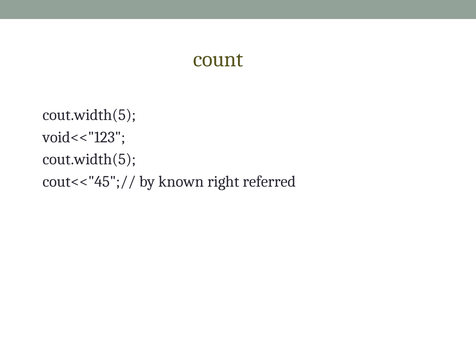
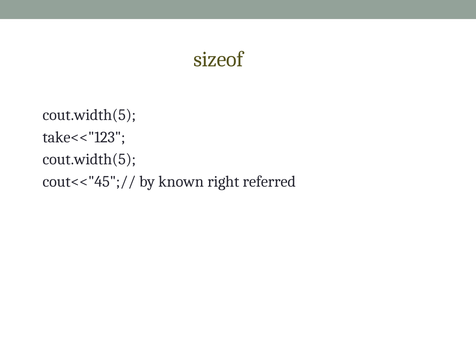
count: count -> sizeof (218, 59)
void<<"123: void<<"123 -> take<<"123 (84, 137)
